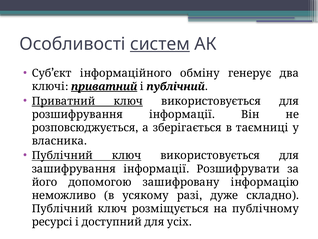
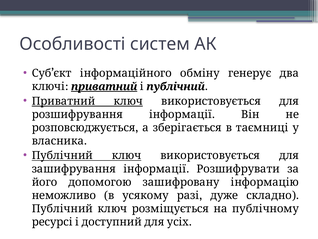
систем underline: present -> none (160, 44)
